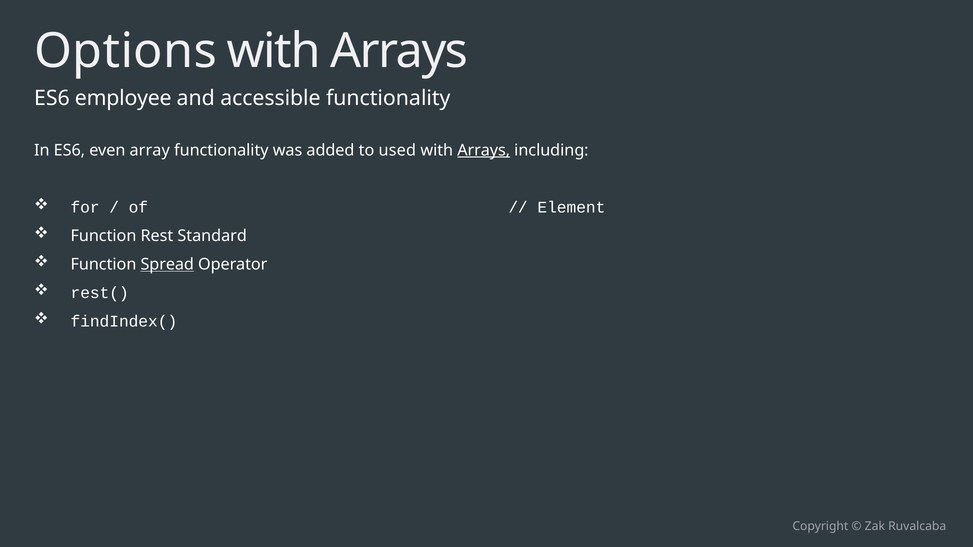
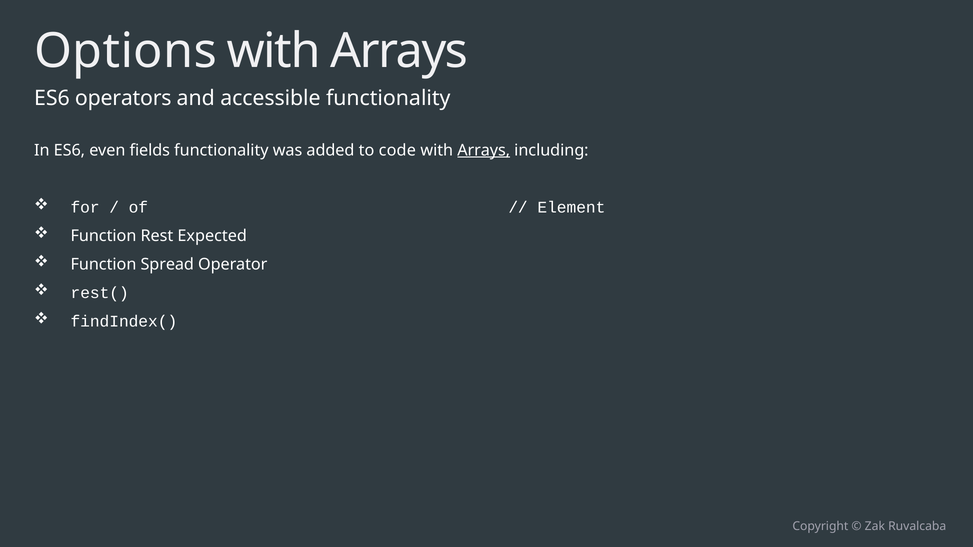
employee: employee -> operators (123, 98)
array: array -> fields (150, 150)
used: used -> code (397, 150)
Standard: Standard -> Expected (212, 236)
Spread underline: present -> none (167, 264)
